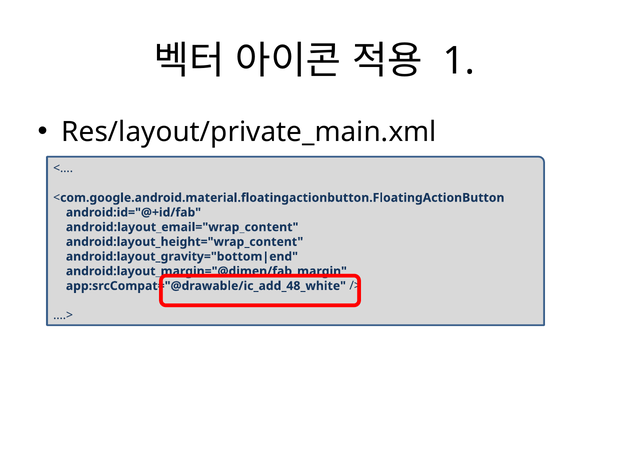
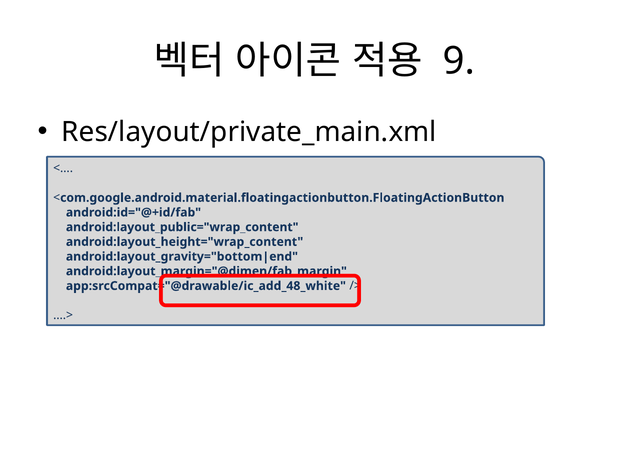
1: 1 -> 9 (459, 61)
android:layout_email="wrap_content: android:layout_email="wrap_content -> android:layout_public="wrap_content (182, 227)
